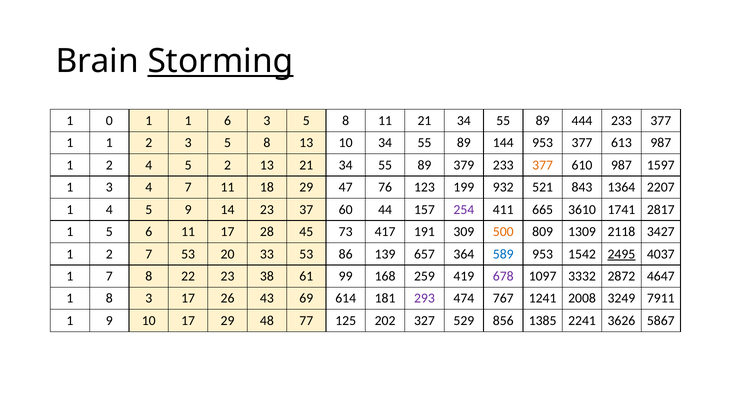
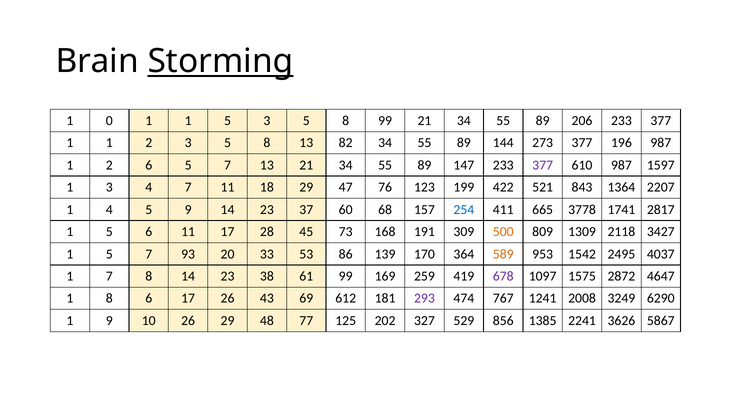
1 1 6: 6 -> 5 (228, 121)
8 11: 11 -> 99 (385, 121)
444: 444 -> 206 (582, 121)
13 10: 10 -> 82 (346, 143)
144 953: 953 -> 273 (543, 143)
613: 613 -> 196 (621, 143)
2 4: 4 -> 6 (149, 165)
2: 2 -> 7 (228, 165)
379: 379 -> 147 (464, 165)
377 colour: orange -> purple (543, 165)
932: 932 -> 422 (503, 187)
44: 44 -> 68 (385, 210)
254 colour: purple -> blue (464, 210)
3610: 3610 -> 3778 (582, 210)
417: 417 -> 168 (385, 232)
2: 2 -> 5 (109, 254)
7 53: 53 -> 93 (188, 254)
657: 657 -> 170 (424, 254)
589 colour: blue -> orange (503, 254)
2495 underline: present -> none (621, 254)
8 22: 22 -> 14 (188, 276)
168: 168 -> 169 (385, 276)
3332: 3332 -> 1575 (582, 276)
8 3: 3 -> 6 (149, 299)
614: 614 -> 612 (346, 299)
7911: 7911 -> 6290 (661, 299)
10 17: 17 -> 26 (188, 321)
